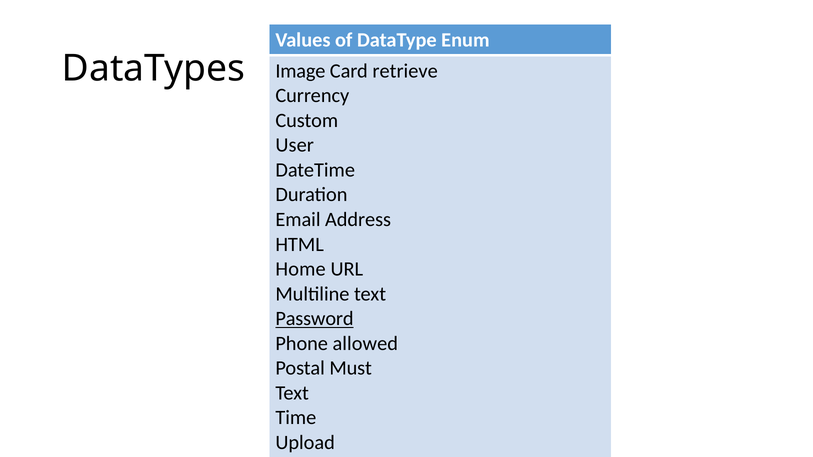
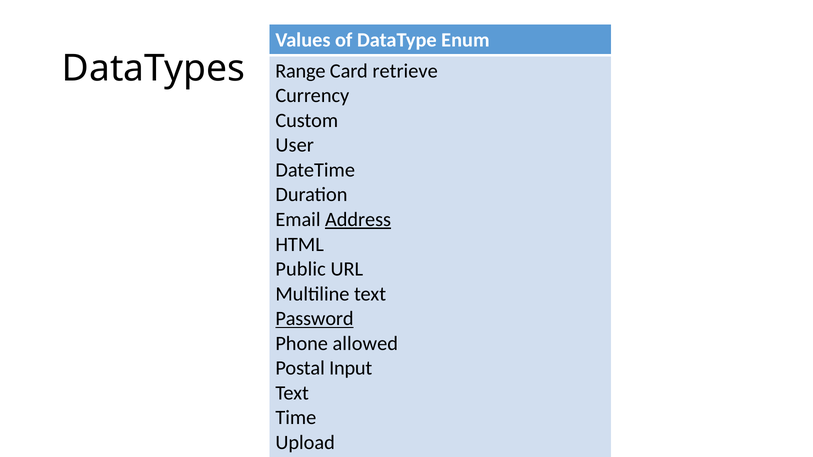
Image: Image -> Range (300, 71)
Address underline: none -> present (358, 220)
Home: Home -> Public (301, 269)
Must: Must -> Input (351, 368)
